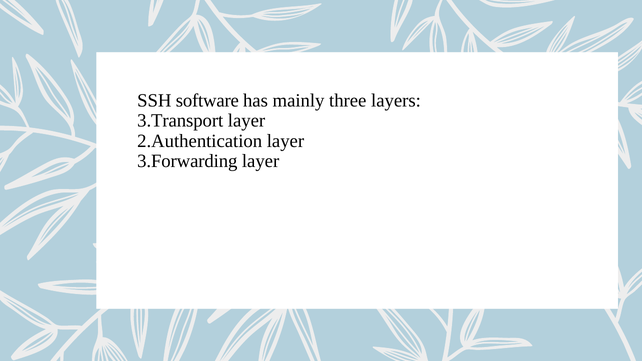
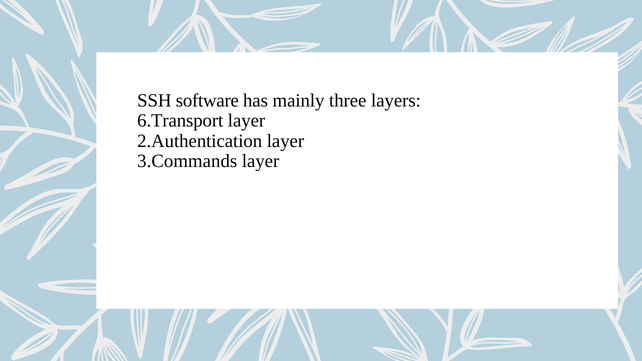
3.Transport: 3.Transport -> 6.Transport (180, 121)
3.Forwarding: 3.Forwarding -> 3.Commands (187, 161)
